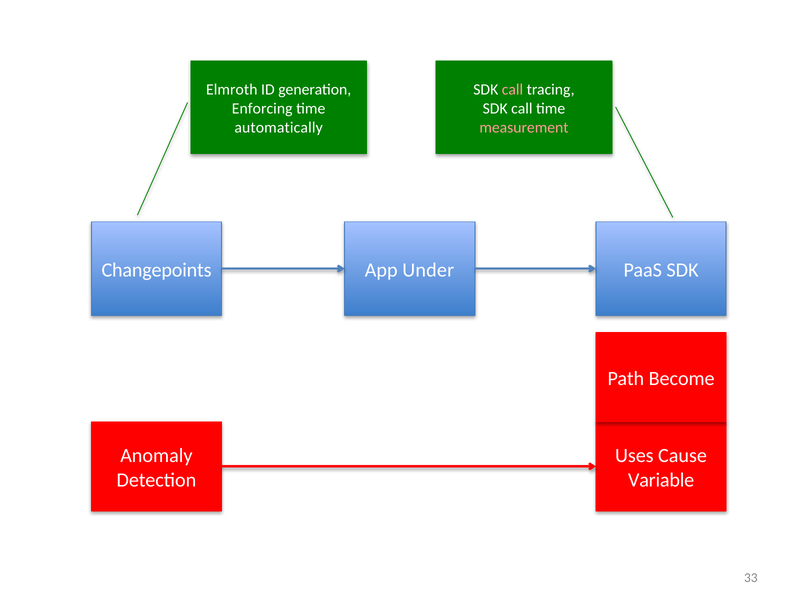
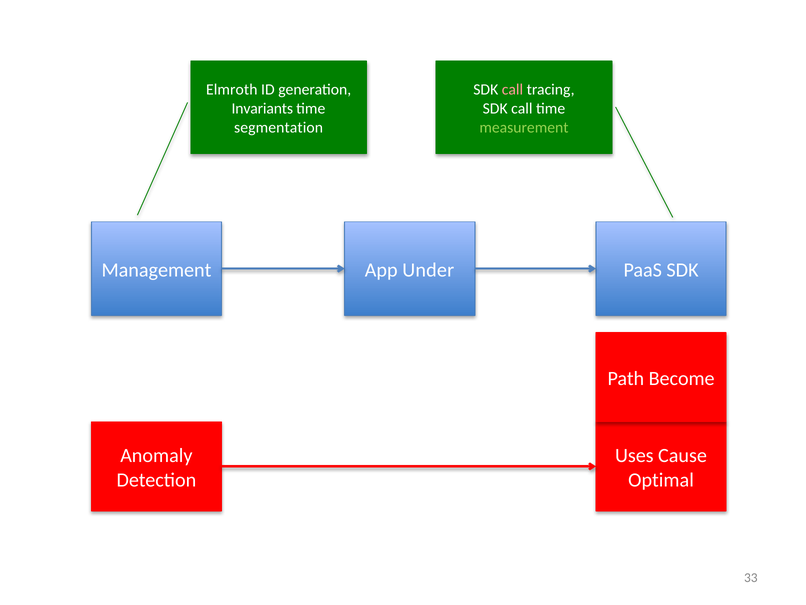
Enforcing: Enforcing -> Invariants (262, 108)
automatically: automatically -> segmentation (279, 127)
measurement colour: pink -> light green (524, 127)
Changepoints: Changepoints -> Management (156, 270)
Variable: Variable -> Optimal (661, 479)
